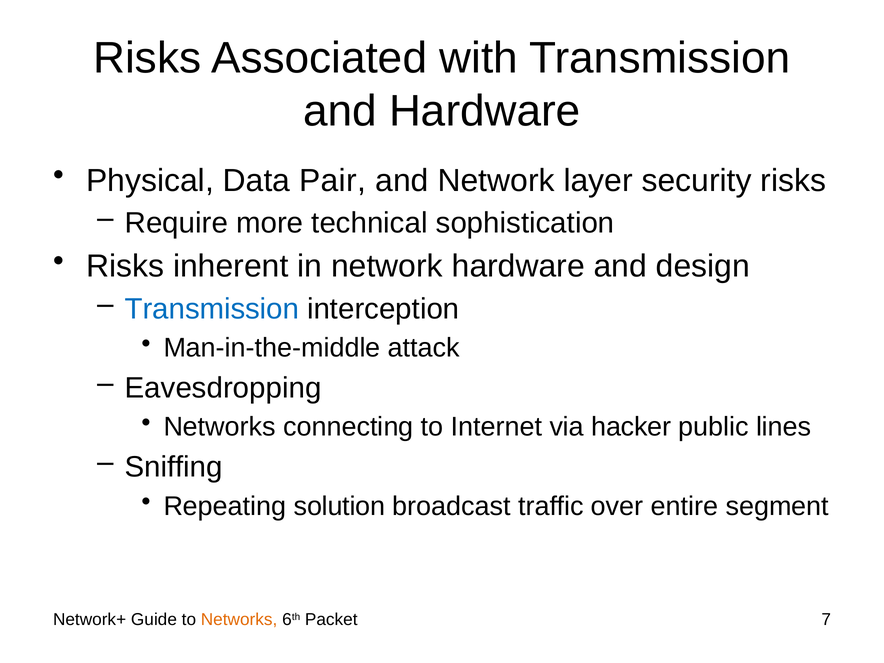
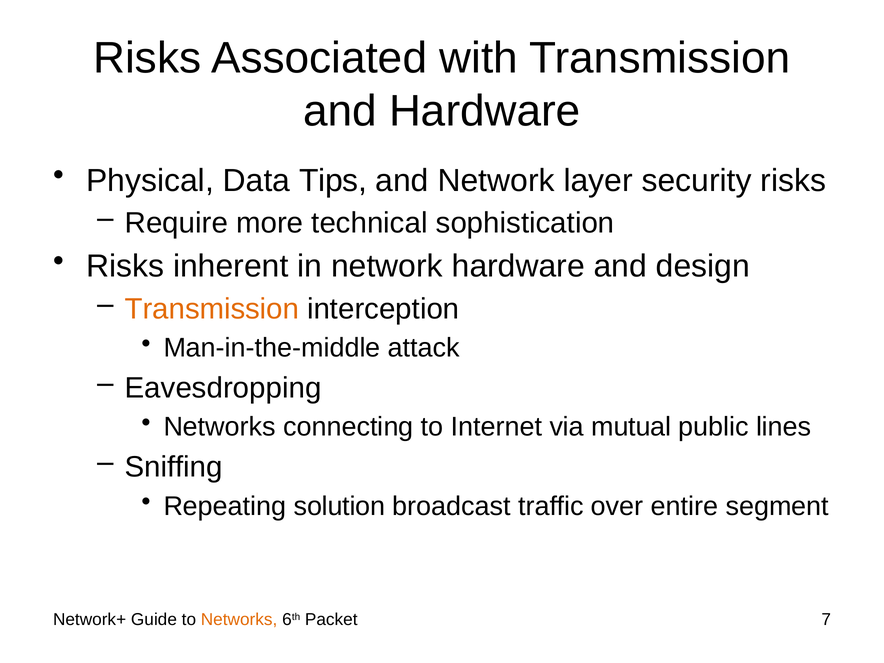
Pair: Pair -> Tips (333, 181)
Transmission colour: blue -> orange (212, 309)
hacker: hacker -> mutual (631, 427)
